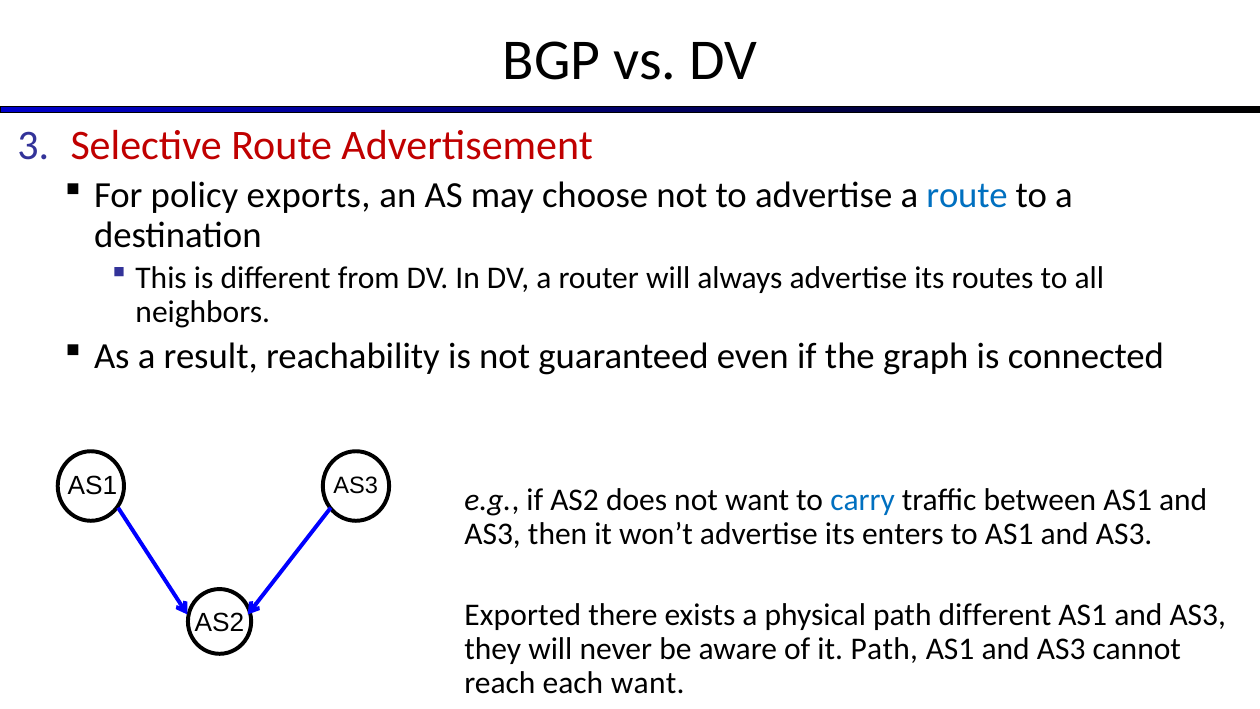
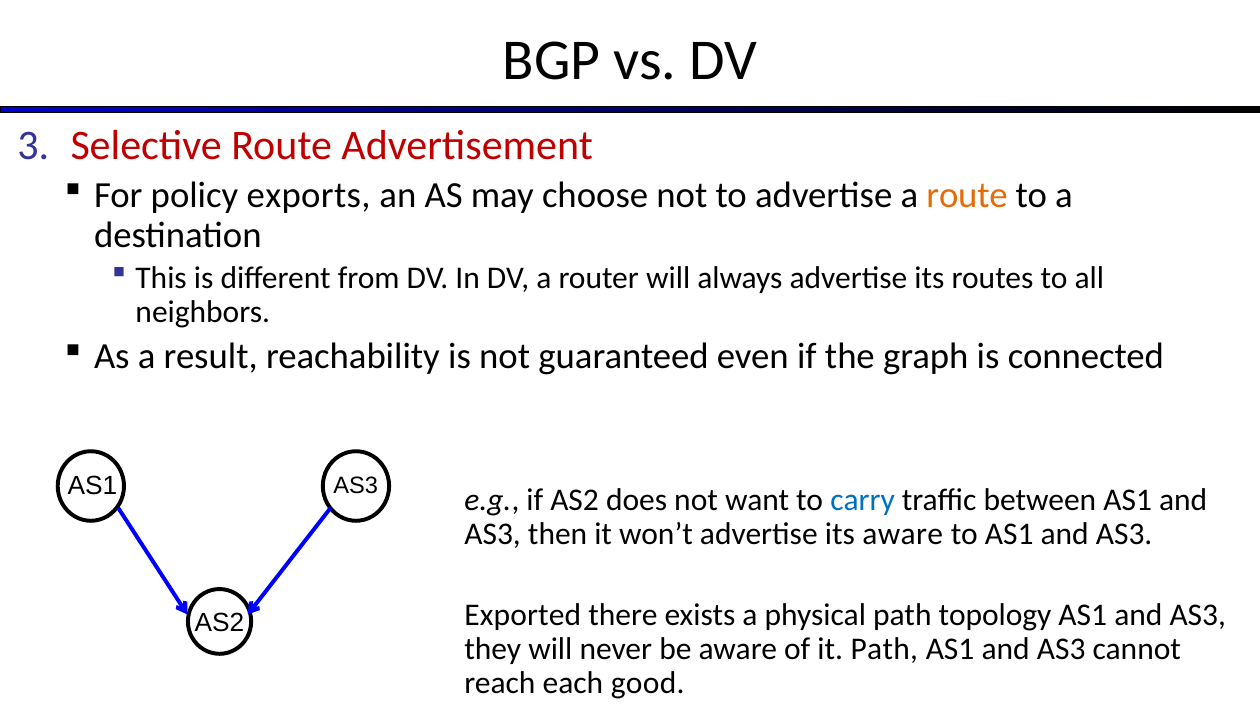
route colour: blue -> orange (967, 195)
its enters: enters -> aware (903, 534)
path different: different -> topology (995, 615)
each want: want -> good (648, 683)
